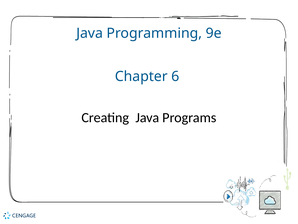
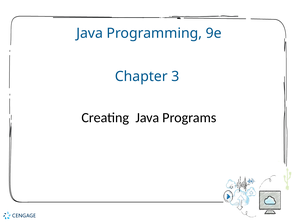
6: 6 -> 3 (175, 76)
